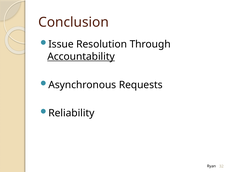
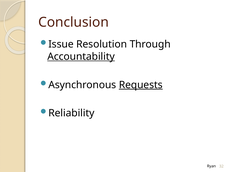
Requests underline: none -> present (141, 85)
